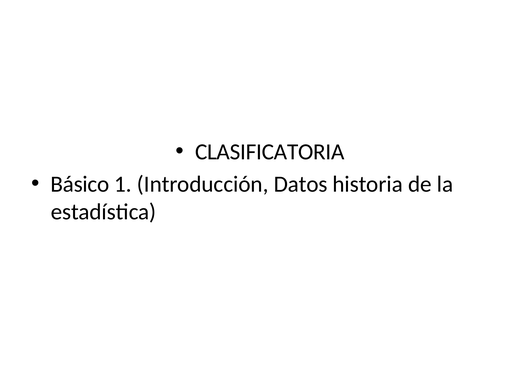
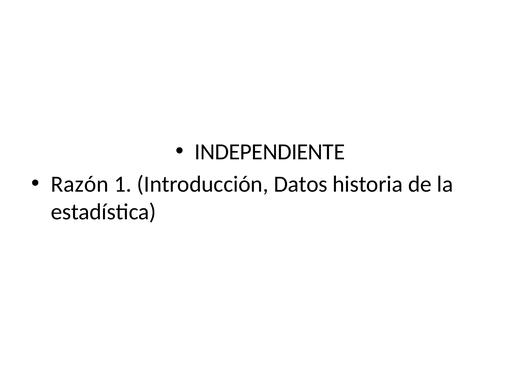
CLASIFICATORIA: CLASIFICATORIA -> INDEPENDIENTE (270, 152)
Básico: Básico -> Razón (80, 184)
